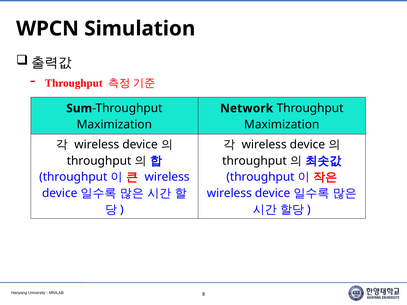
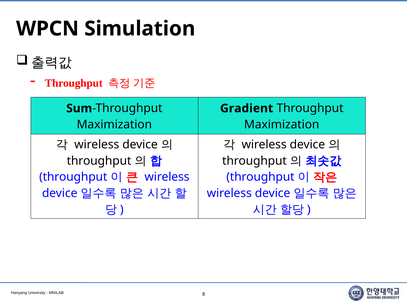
Network: Network -> Gradient (247, 108)
